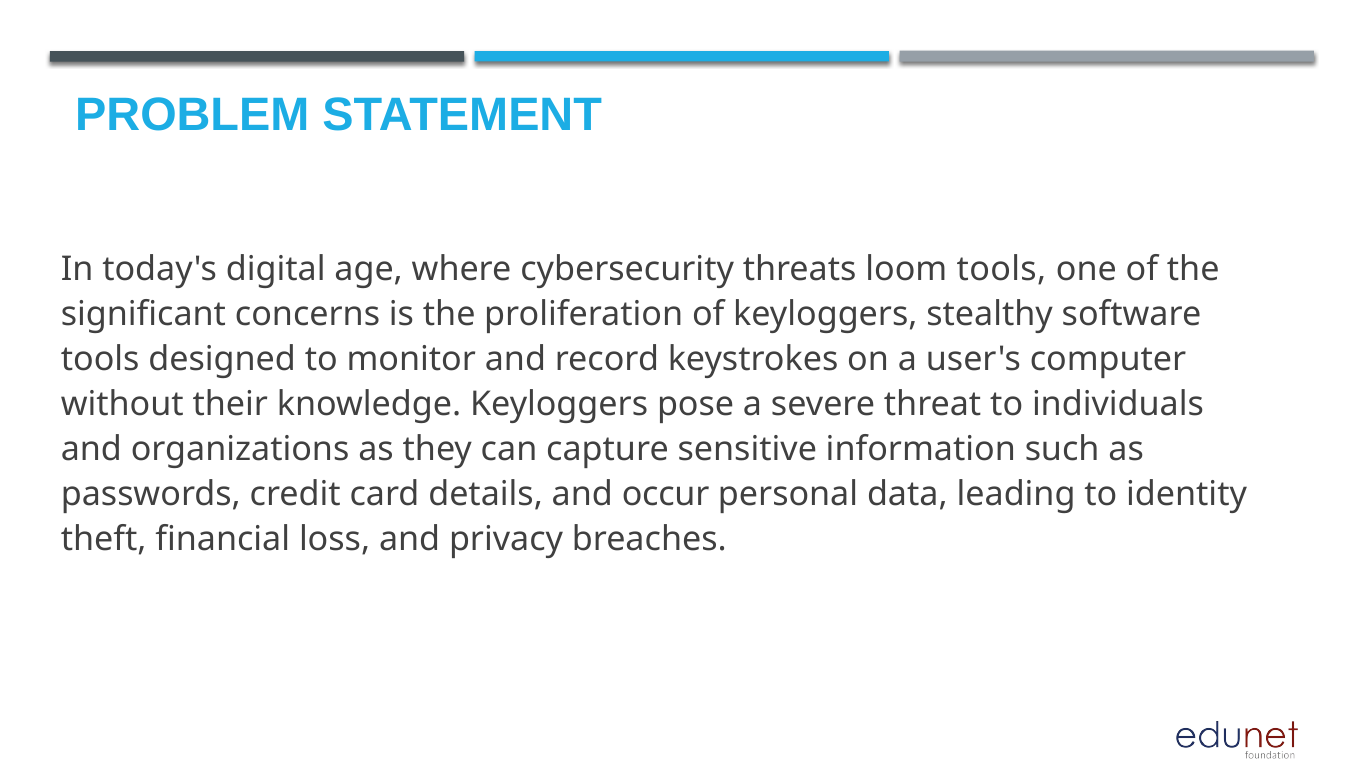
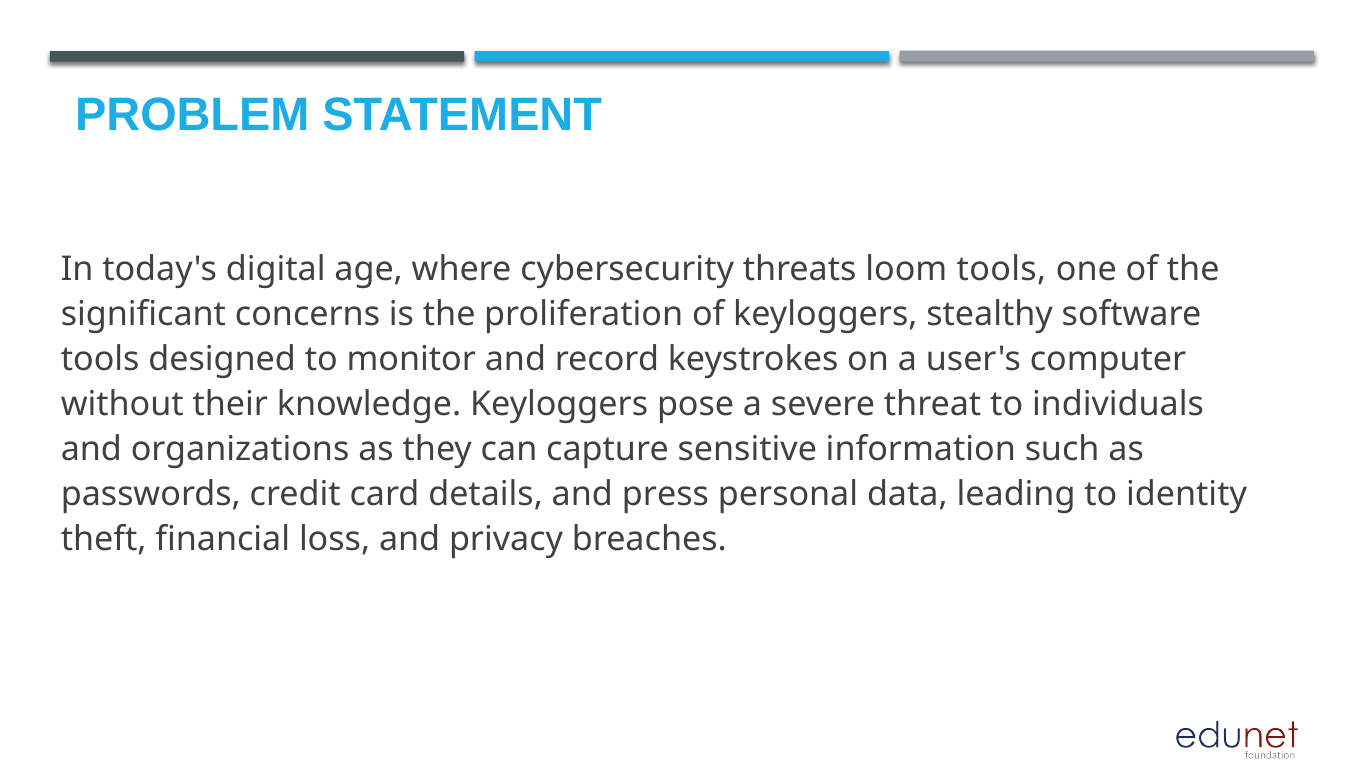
occur: occur -> press (665, 494)
